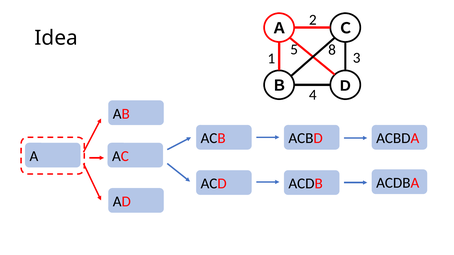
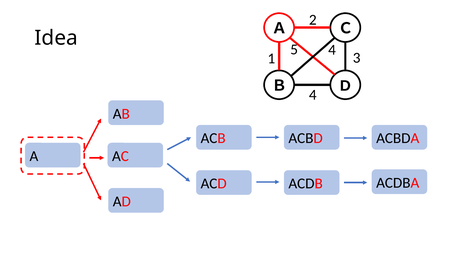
5 8: 8 -> 4 (332, 50)
